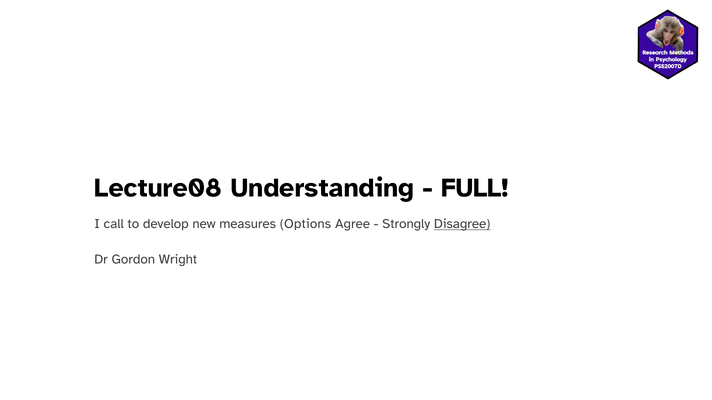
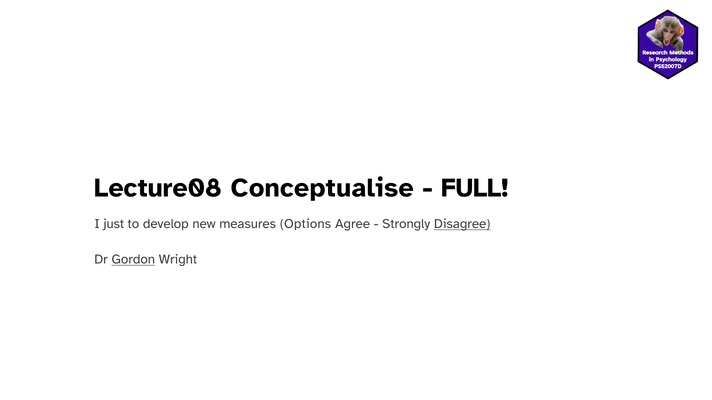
Understanding: Understanding -> Conceptualise (322, 188)
call: call -> just (114, 224)
Gordon underline: none -> present (133, 260)
